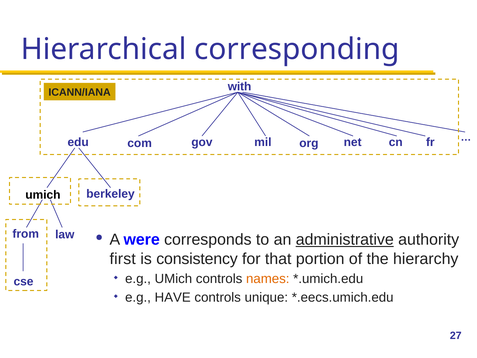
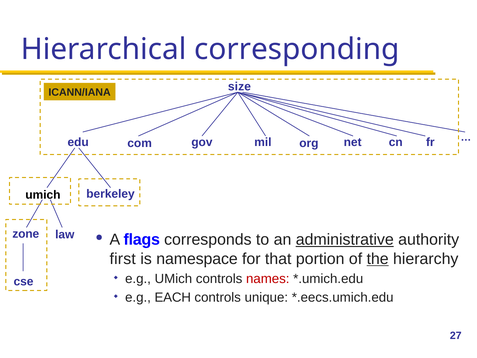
with: with -> size (239, 87)
from: from -> zone (26, 234)
were: were -> flags (142, 240)
consistency: consistency -> namespace (197, 259)
the underline: none -> present (378, 259)
names colour: orange -> red (268, 279)
HAVE: HAVE -> EACH (173, 297)
